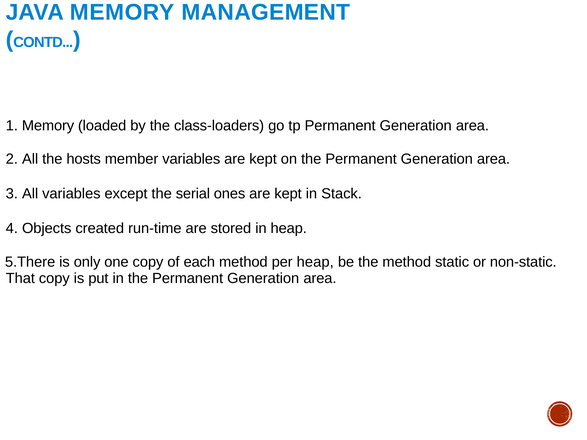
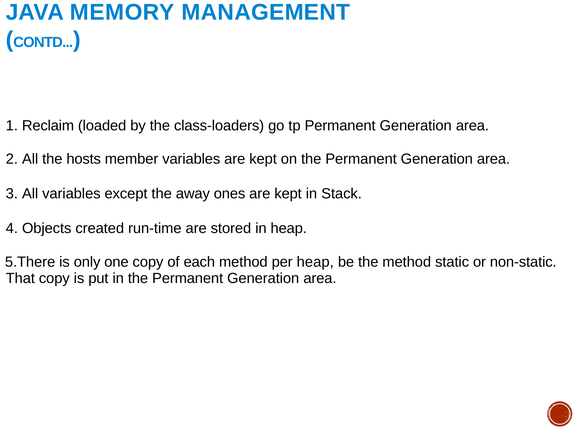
Memory: Memory -> Reclaim (48, 126)
serial: serial -> away (193, 194)
